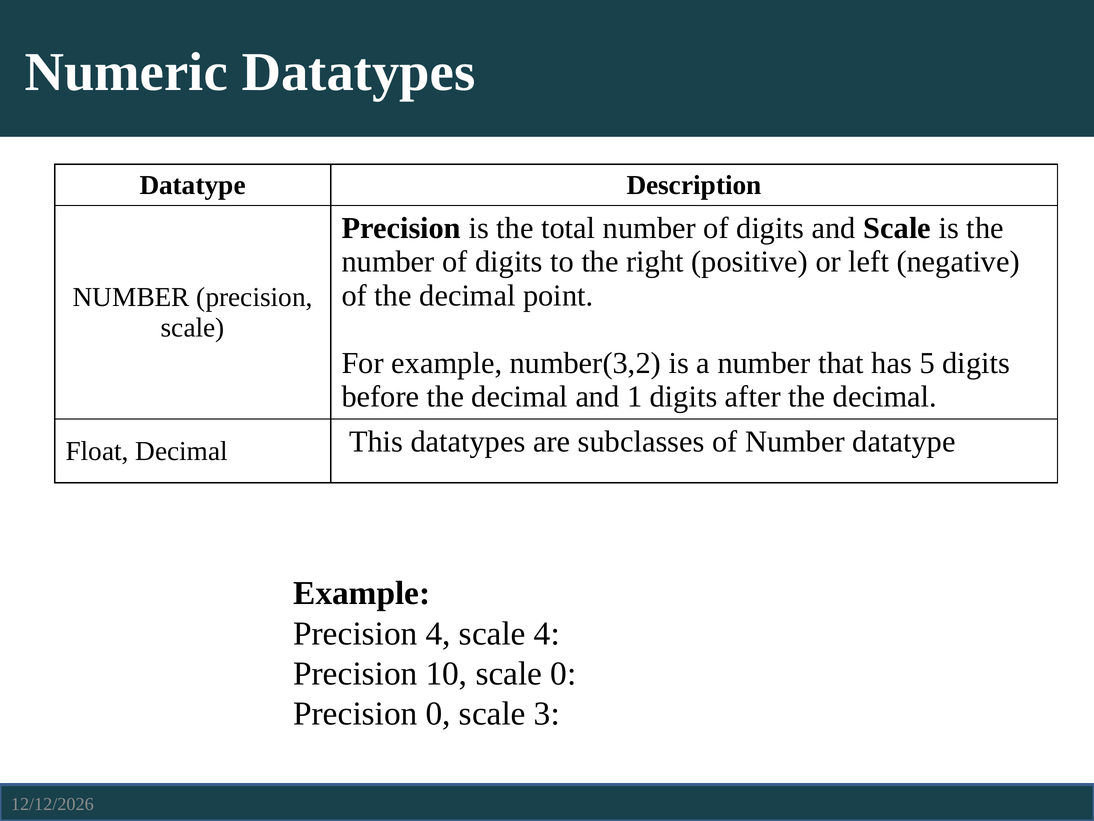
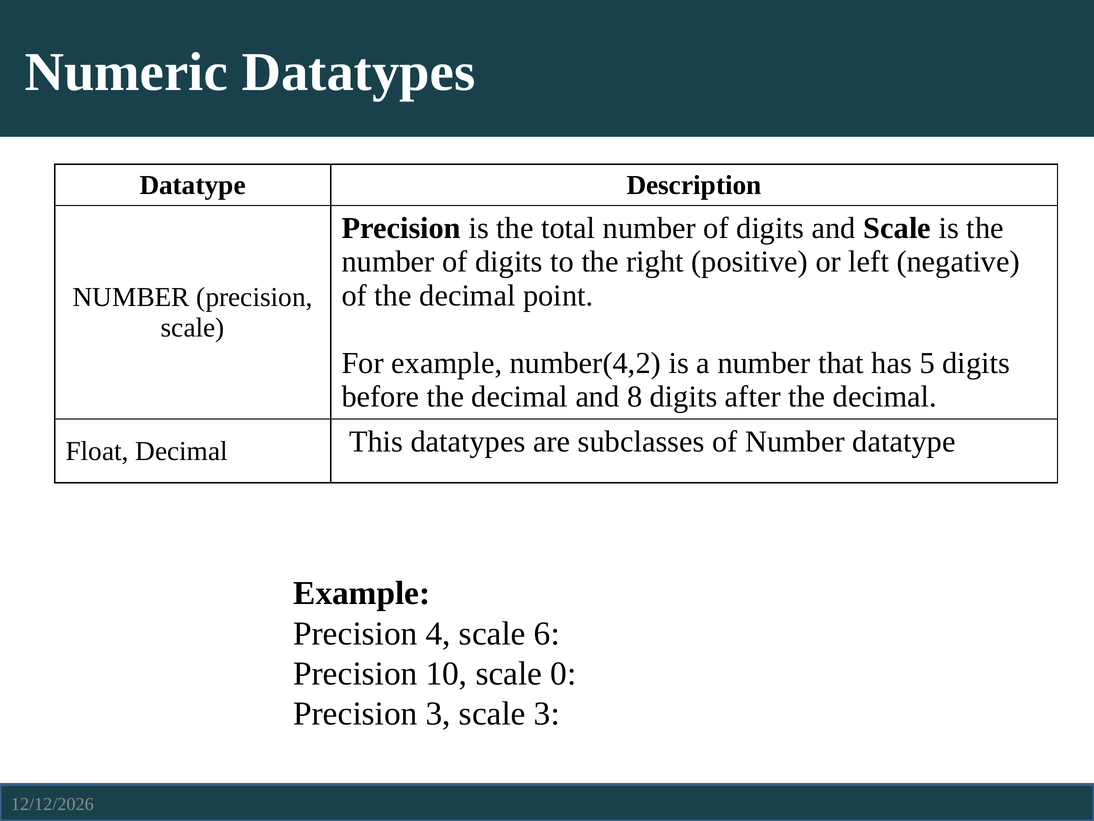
number(3,2: number(3,2 -> number(4,2 (585, 363)
1: 1 -> 8 (635, 397)
scale 4: 4 -> 6 (547, 633)
Precision 0: 0 -> 3 (438, 713)
